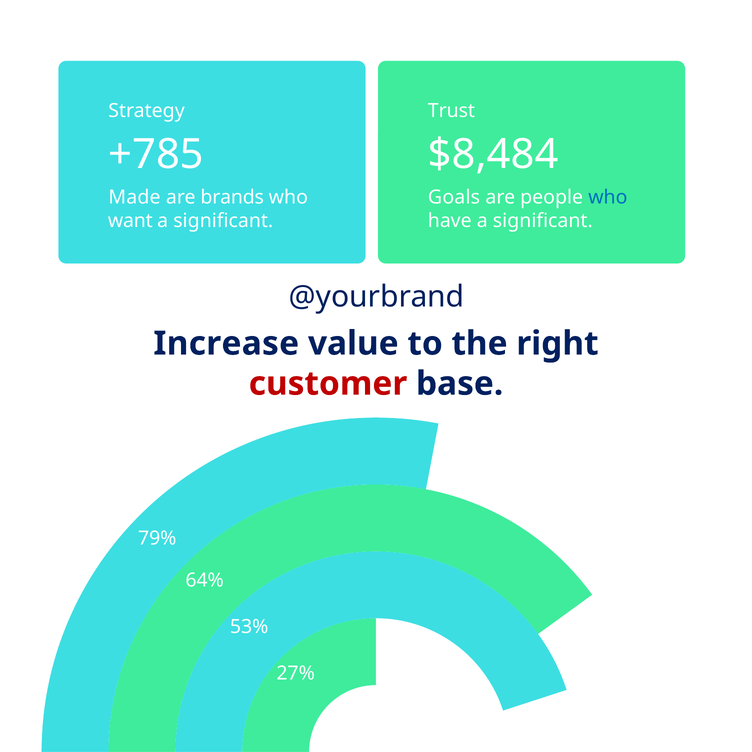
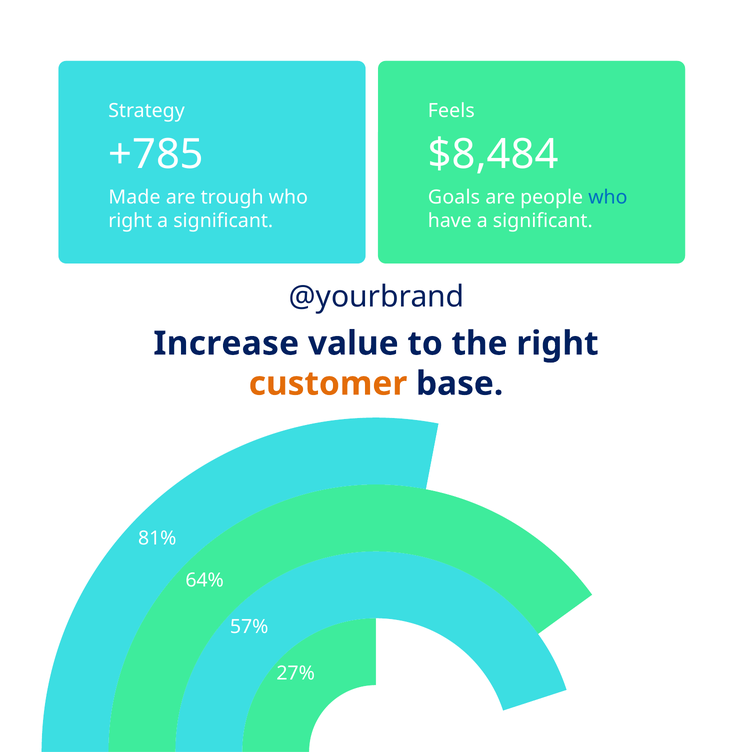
Trust: Trust -> Feels (451, 111)
brands: brands -> trough (232, 197)
want: want -> right (130, 221)
customer colour: red -> orange (328, 384)
79%: 79% -> 81% (157, 538)
53%: 53% -> 57% (249, 627)
